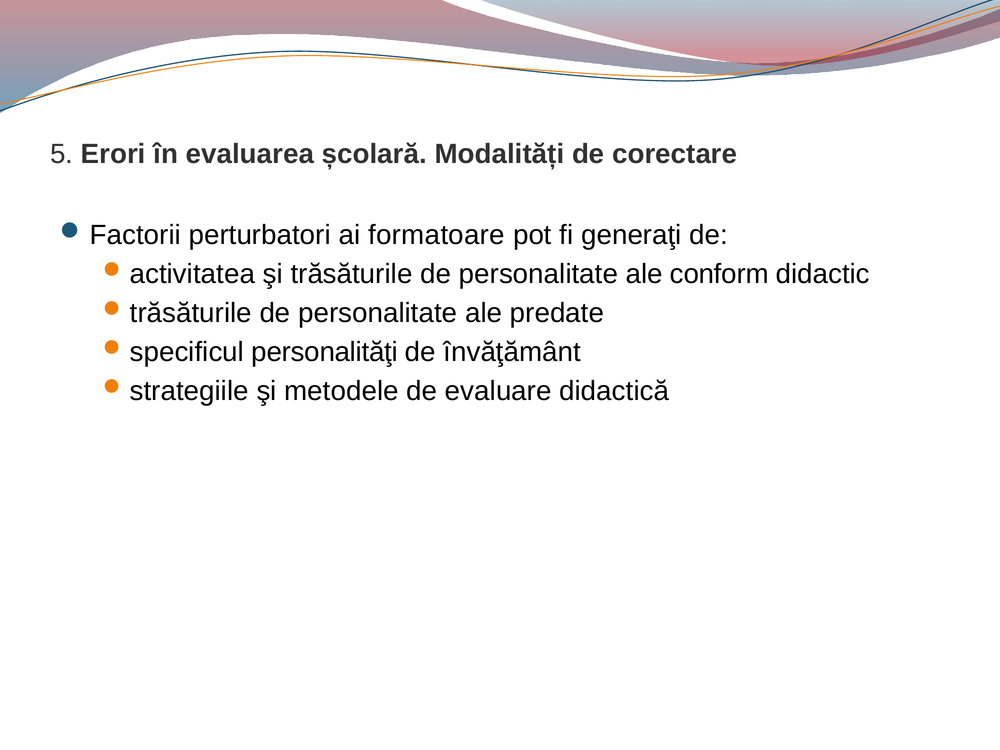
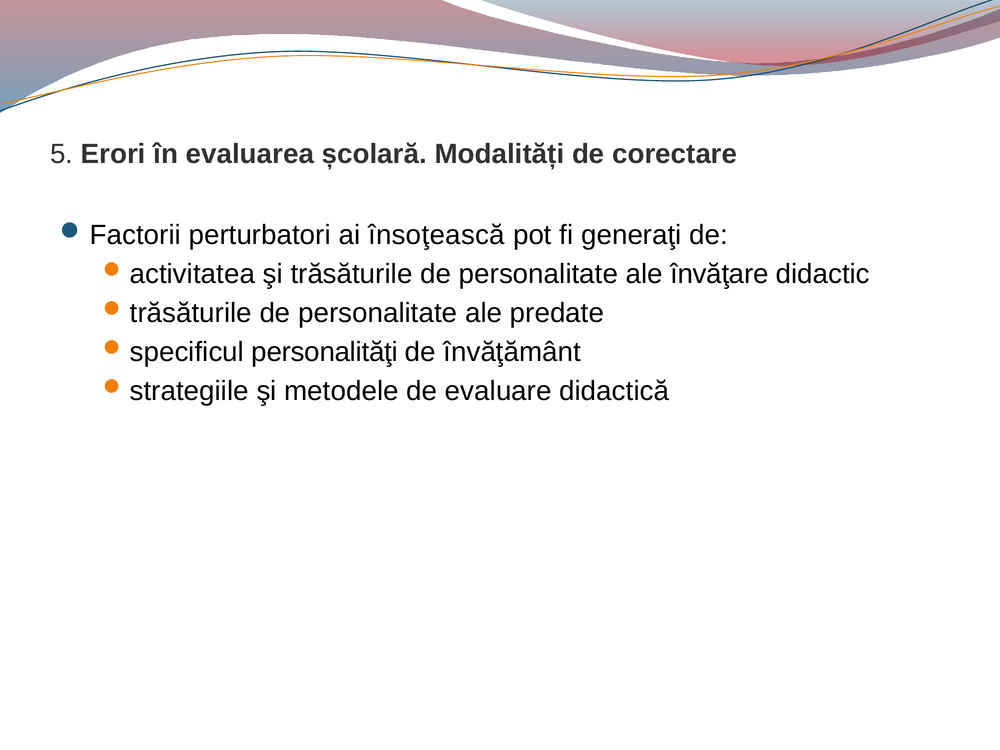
formatoare: formatoare -> însoţească (437, 235)
conform: conform -> învăţare (719, 274)
